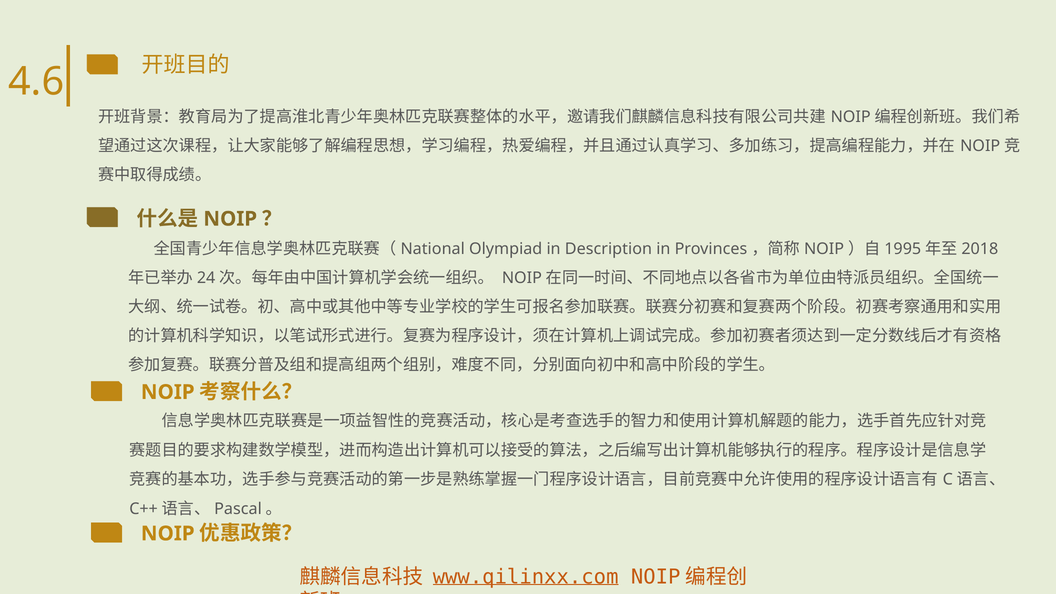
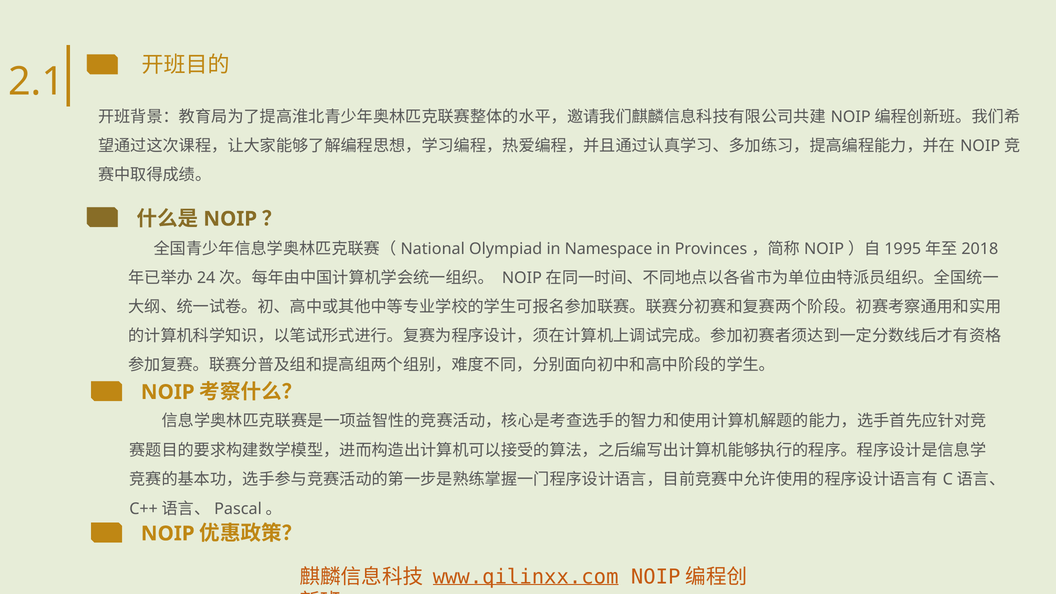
4.6: 4.6 -> 2.1 (36, 82)
Description: Description -> Namespace (609, 249)
